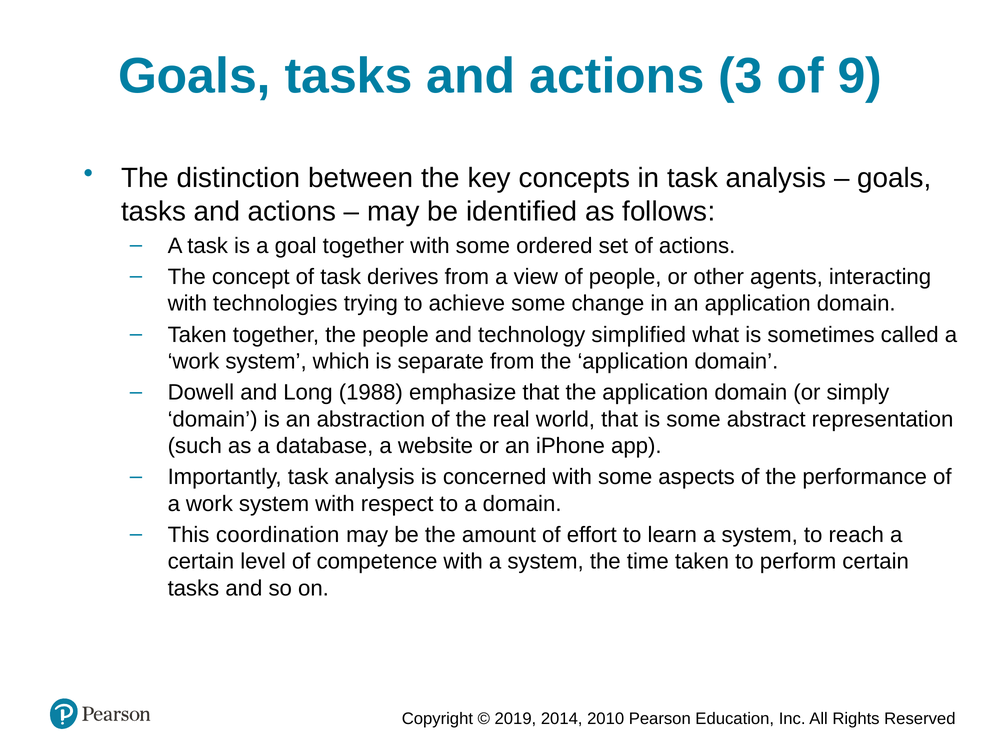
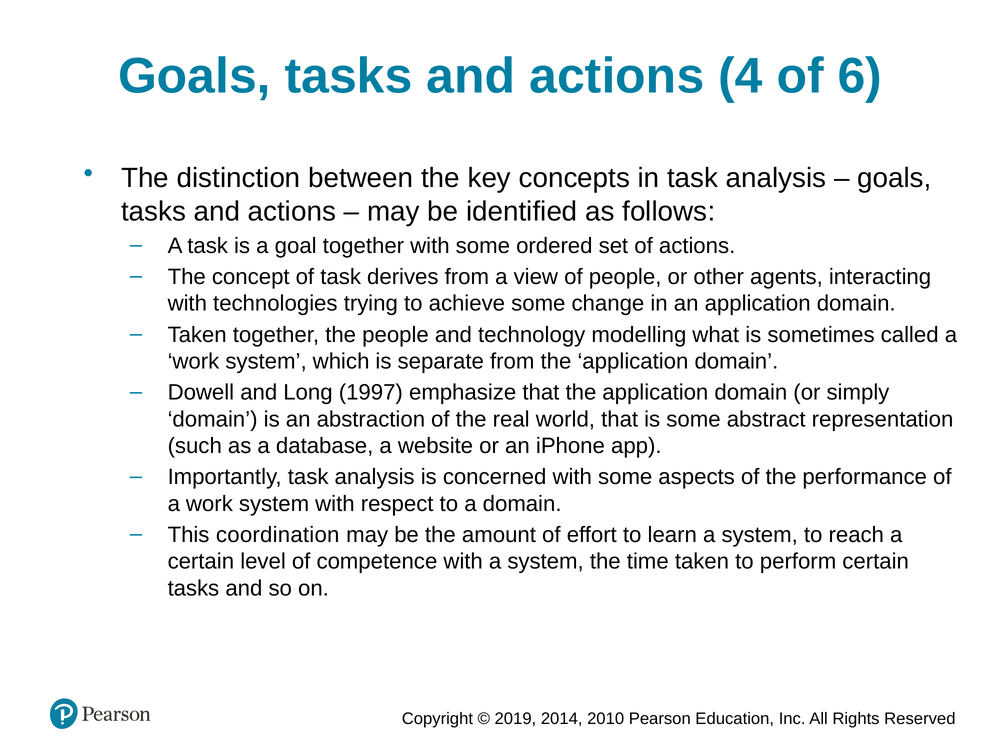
3: 3 -> 4 (741, 76)
9: 9 -> 6 (860, 76)
simplified: simplified -> modelling (639, 335)
1988: 1988 -> 1997 (371, 392)
